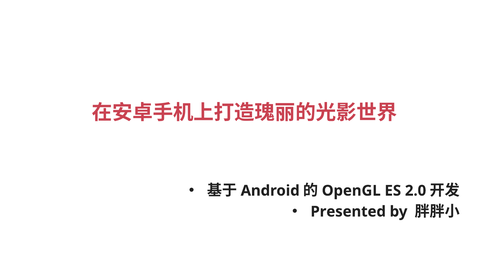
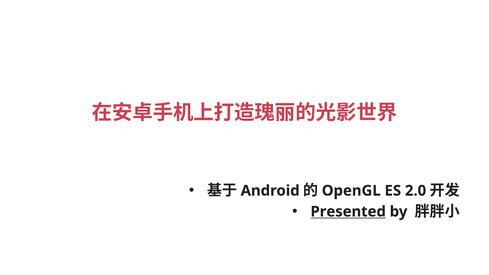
Presented underline: none -> present (348, 212)
